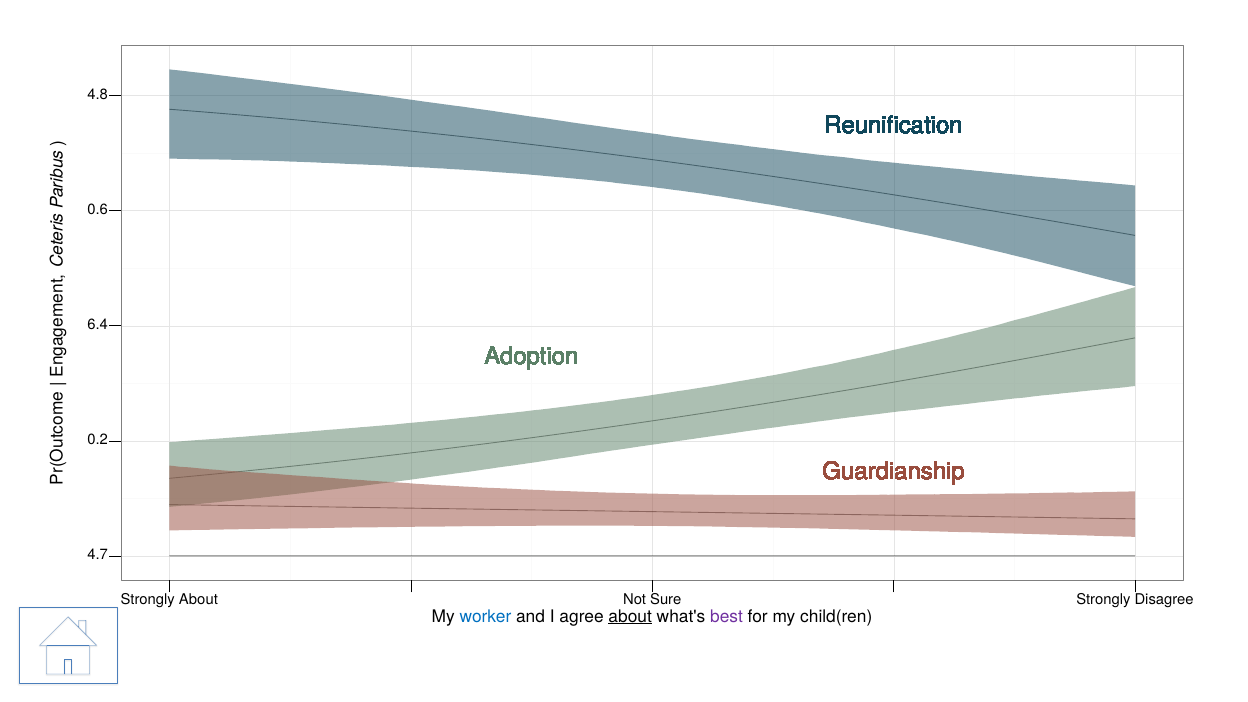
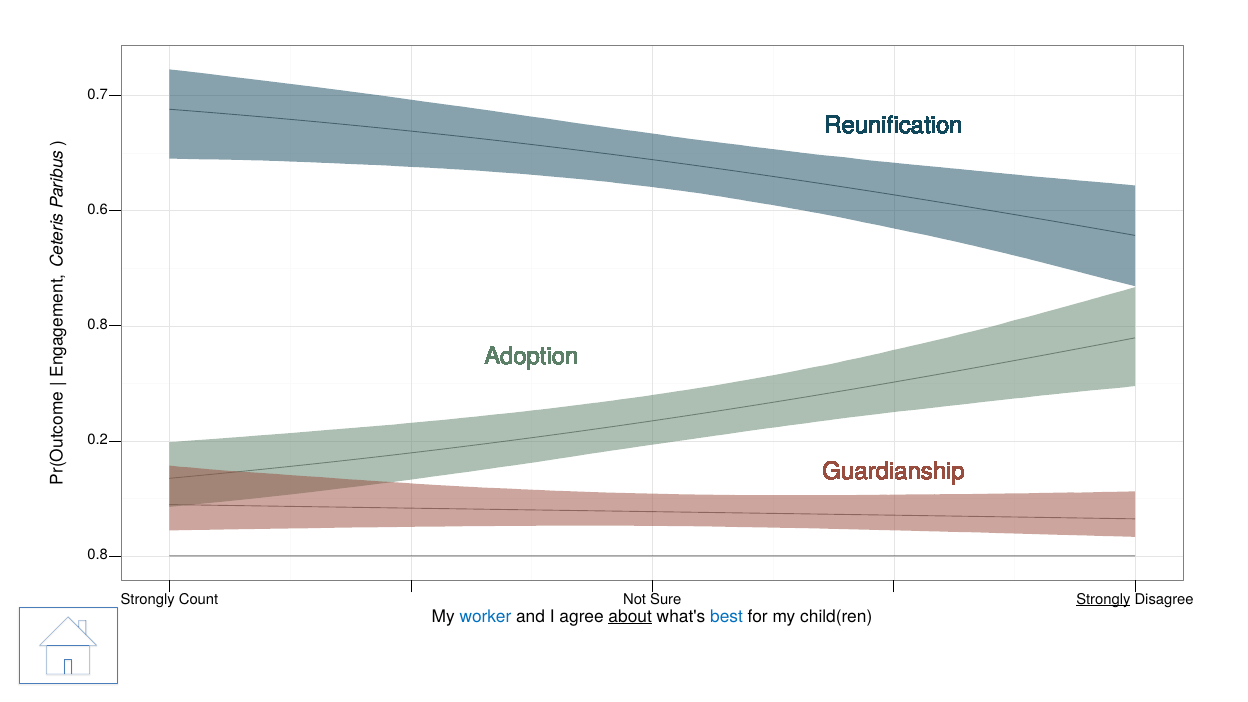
4.8: 4.8 -> 0.7 (98, 94)
6.4: 6.4 -> 0.8 (98, 325)
4.7: 4.7 -> 0.8 (98, 555)
Strongly About: About -> Count (199, 599)
Strongly underline: none -> present (1103, 599)
best colour: purple -> blue (727, 616)
